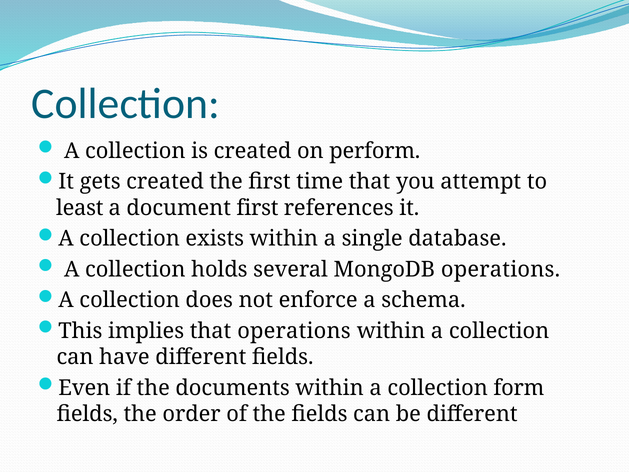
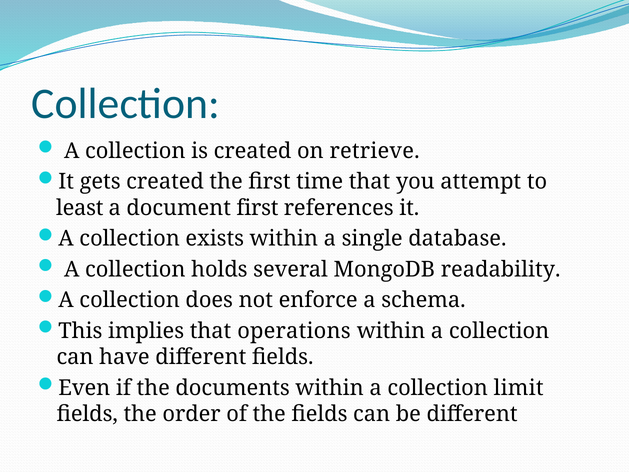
perform: perform -> retrieve (375, 151)
MongoDB operations: operations -> readability (501, 269)
form: form -> limit (519, 388)
